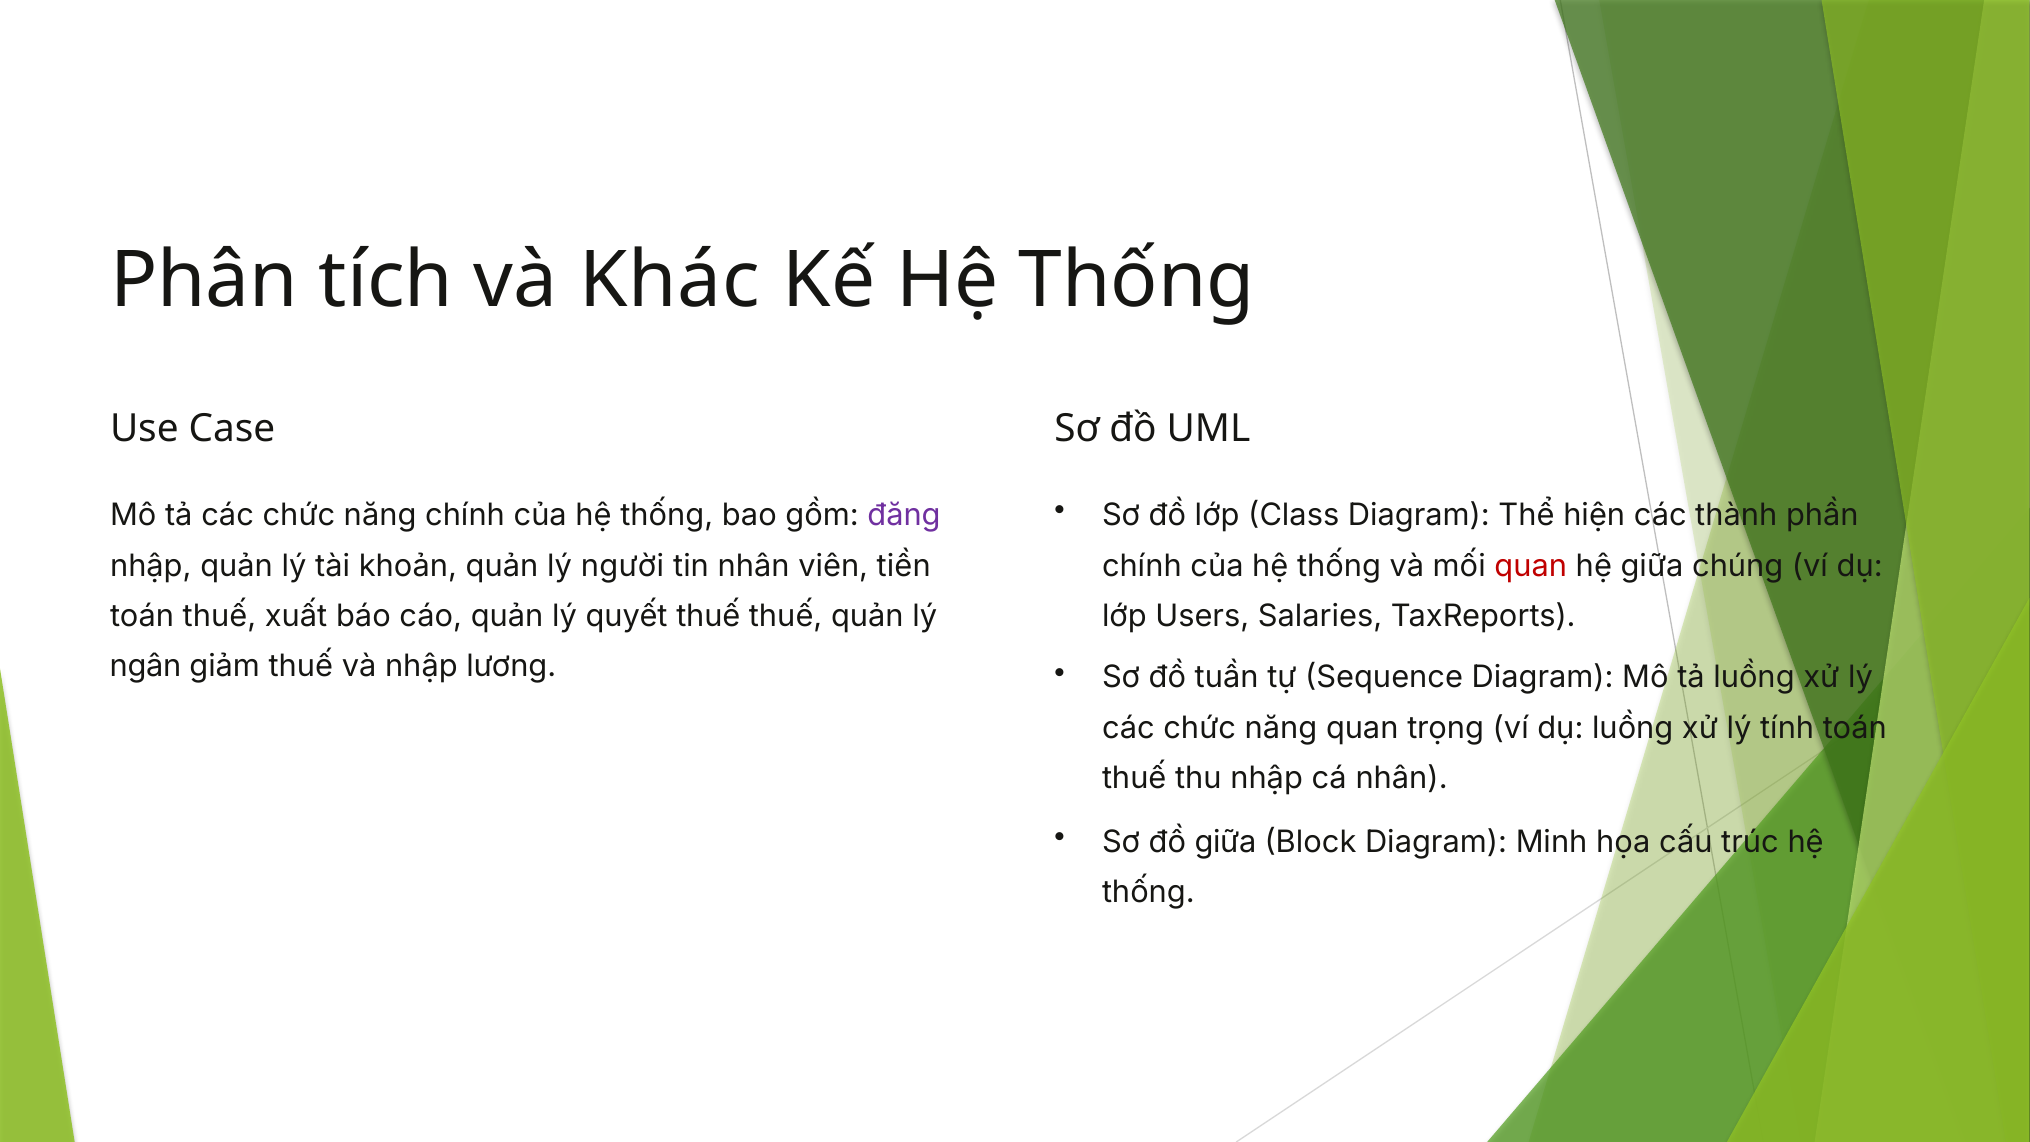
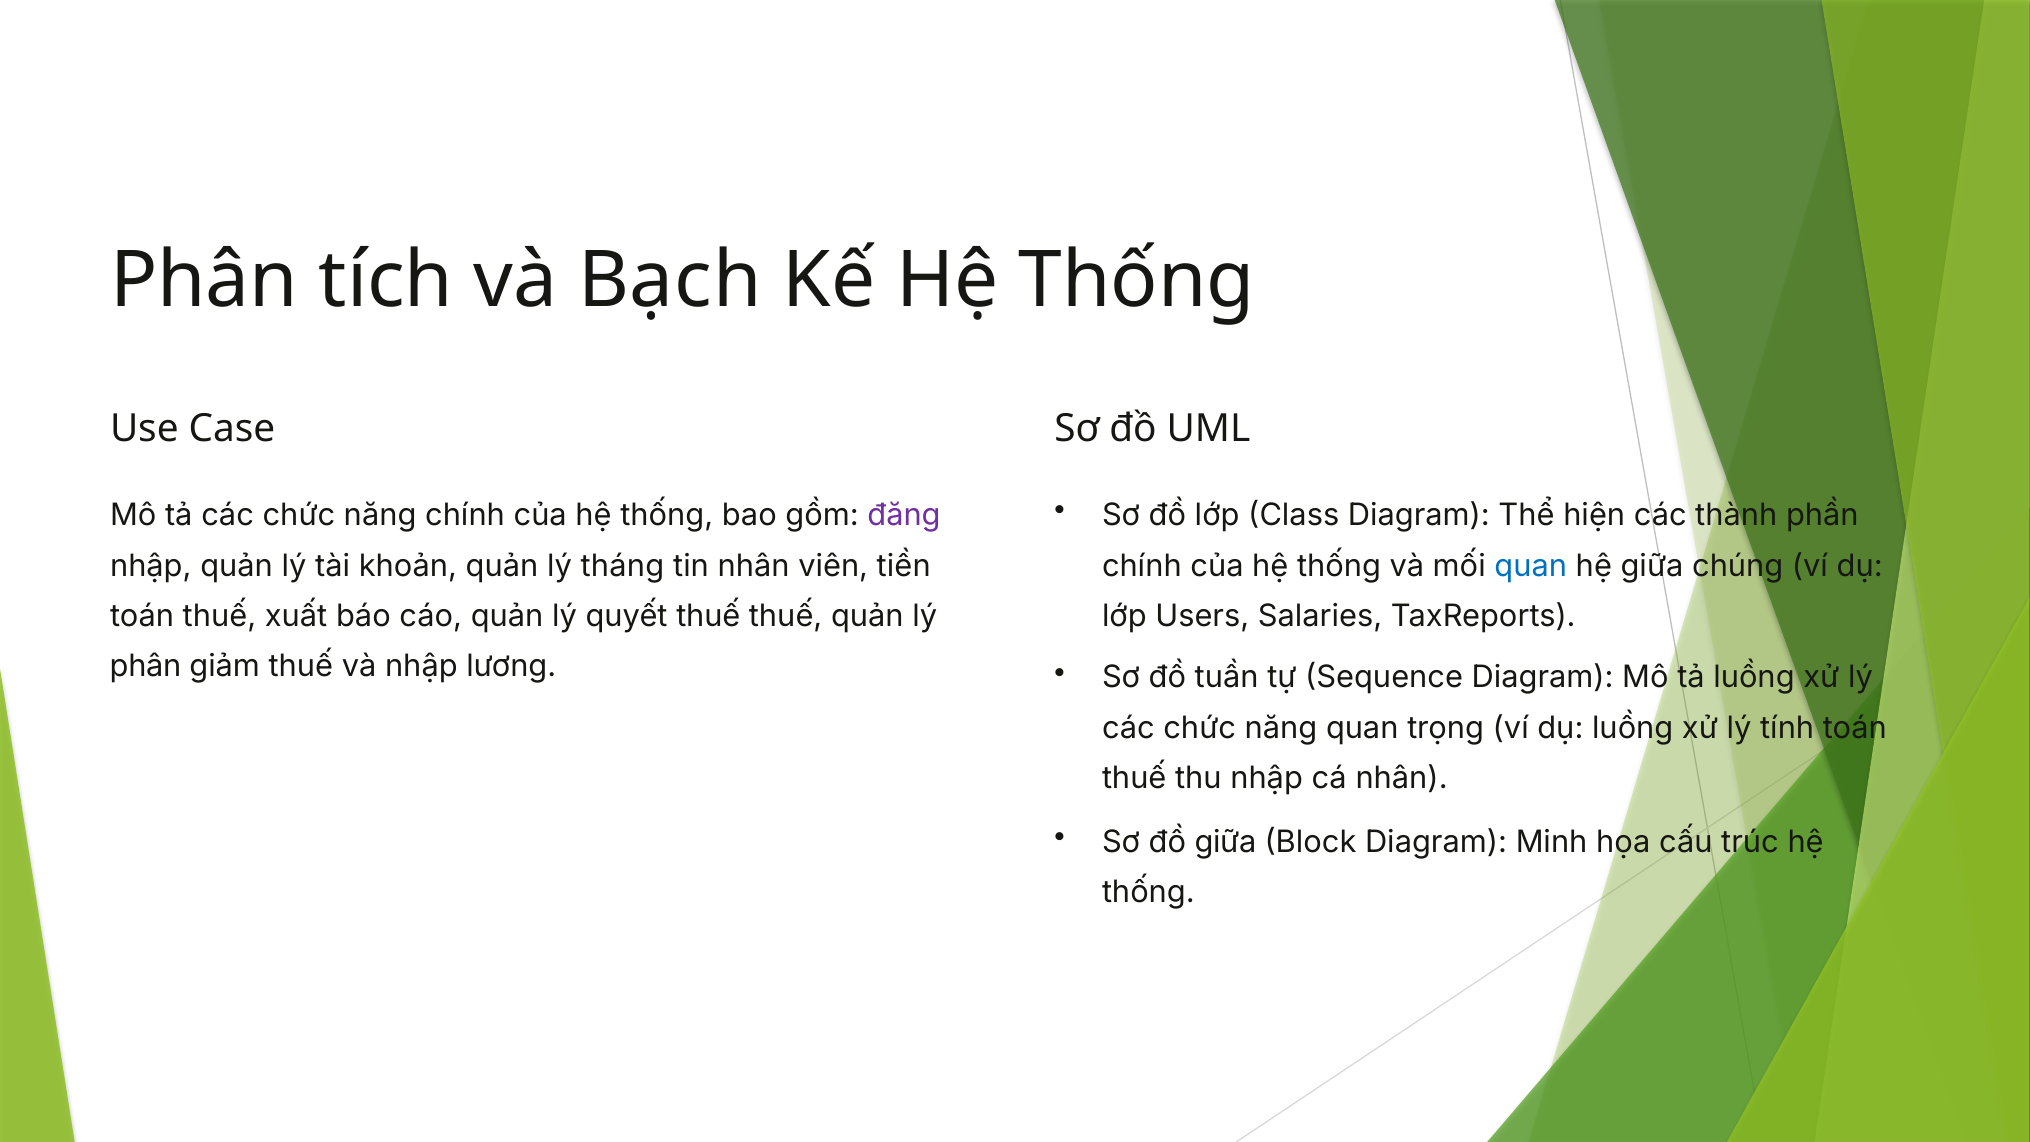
Khác: Khác -> Bạch (670, 280)
người: người -> tháng (622, 566)
quan colour: red -> blue (1531, 566)
ngân: ngân -> phân (146, 666)
